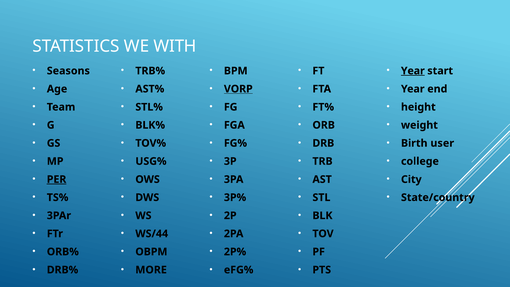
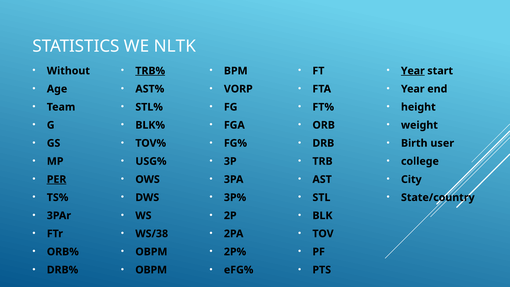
WITH: WITH -> NLTK (175, 46)
Seasons: Seasons -> Without (68, 71)
TRB% underline: none -> present (150, 71)
VORP underline: present -> none (238, 89)
WS/44: WS/44 -> WS/38 (152, 234)
MORE: MORE -> OBPM (151, 270)
